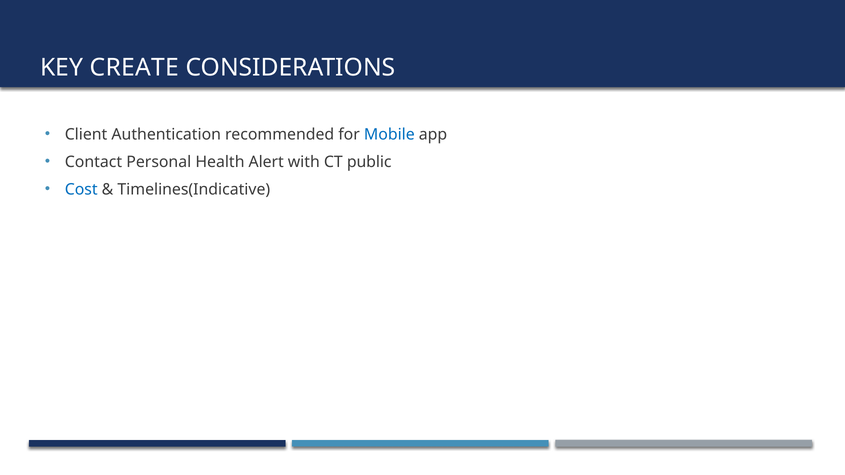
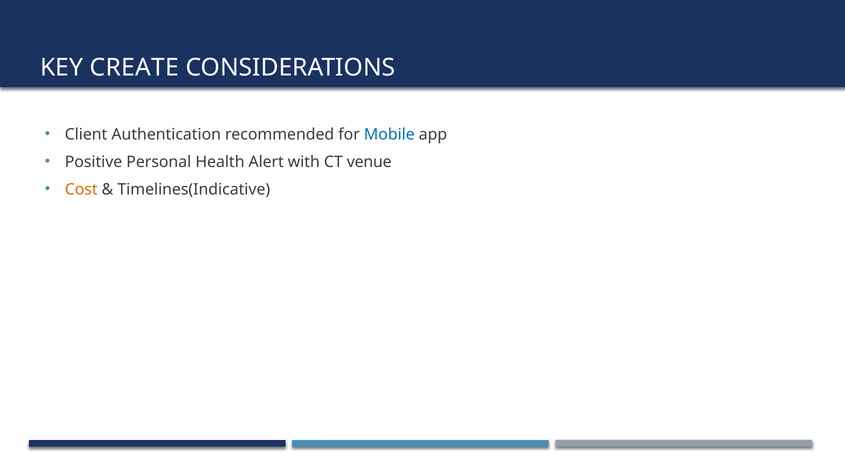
Contact: Contact -> Positive (94, 162)
public: public -> venue (369, 162)
Cost colour: blue -> orange (81, 190)
